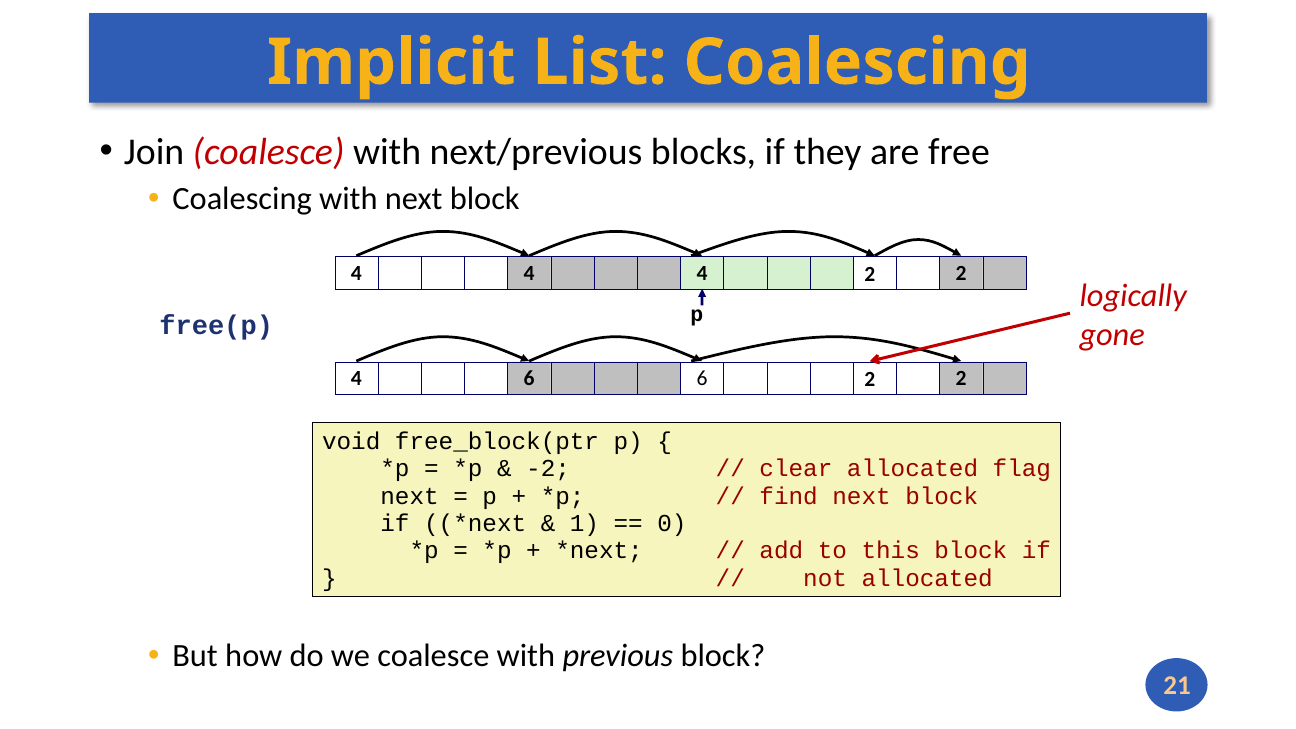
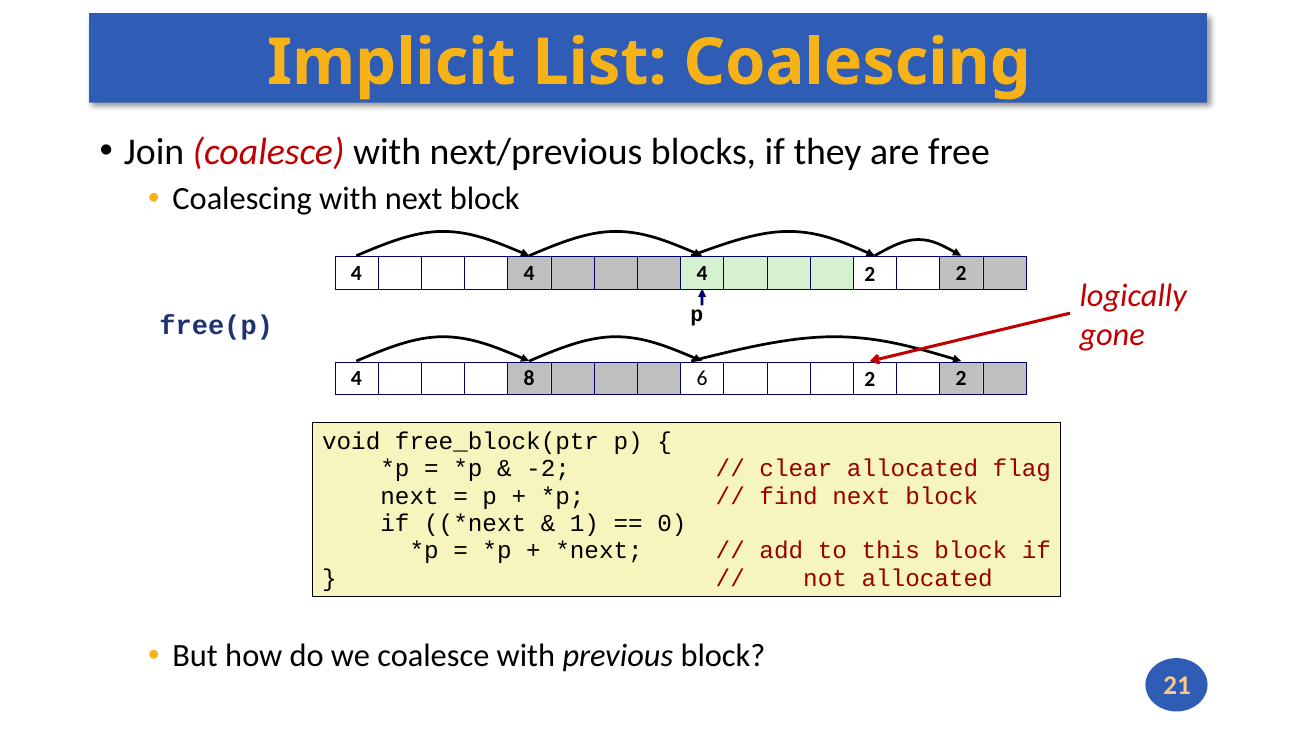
6: 6 -> 8 (529, 379)
